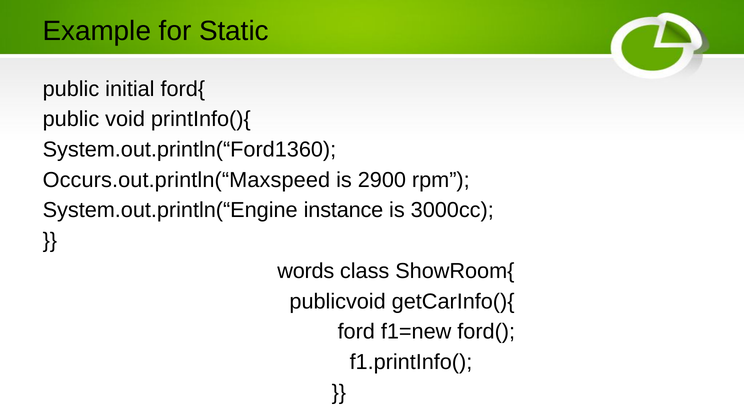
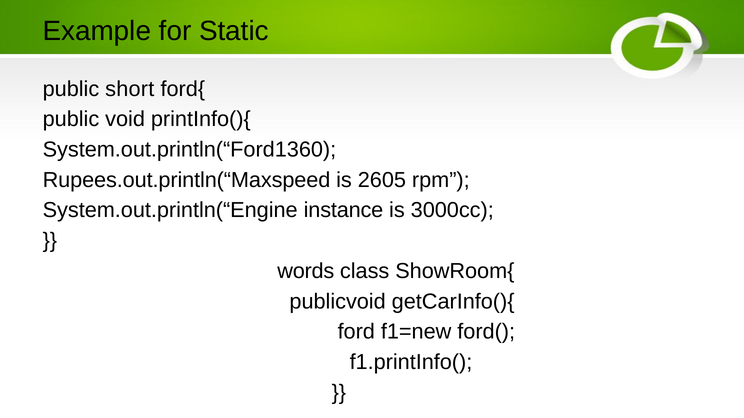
initial: initial -> short (130, 89)
Occurs.out.println(“Maxspeed: Occurs.out.println(“Maxspeed -> Rupees.out.println(“Maxspeed (187, 180)
2900: 2900 -> 2605 (382, 180)
